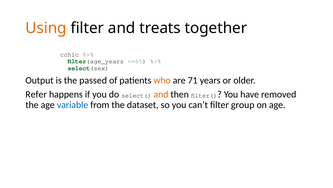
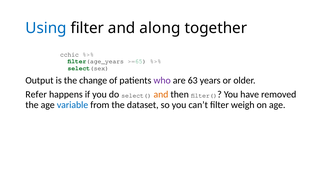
Using colour: orange -> blue (46, 28)
treats: treats -> along (160, 28)
passed: passed -> change (93, 80)
who colour: orange -> purple (162, 80)
71: 71 -> 63 (193, 80)
group: group -> weigh (243, 104)
